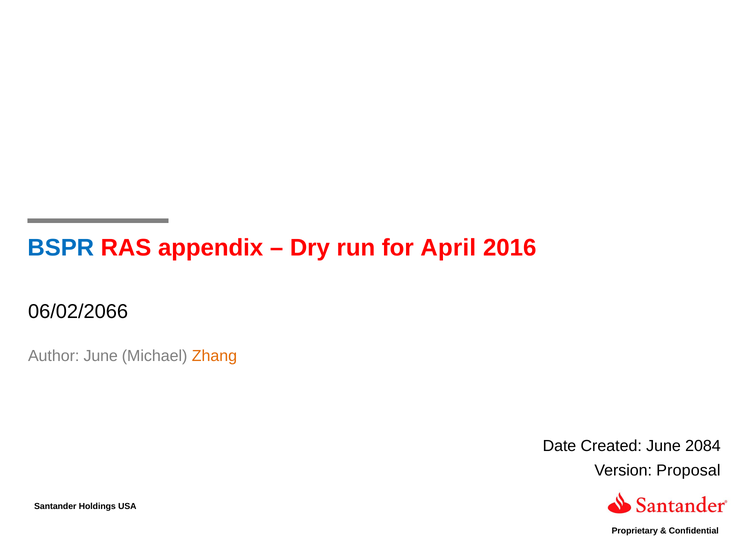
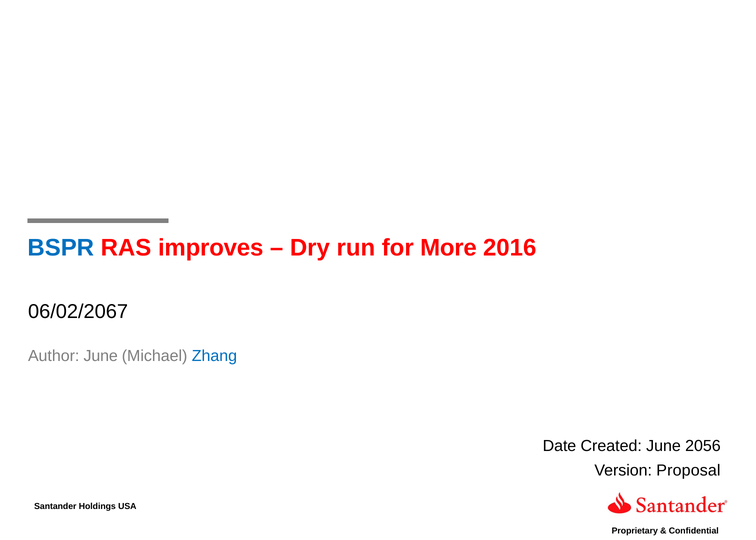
appendix: appendix -> improves (211, 248)
April: April -> More (449, 248)
06/02/2066: 06/02/2066 -> 06/02/2067 (78, 312)
Zhang colour: orange -> blue (214, 356)
2084: 2084 -> 2056 (703, 446)
